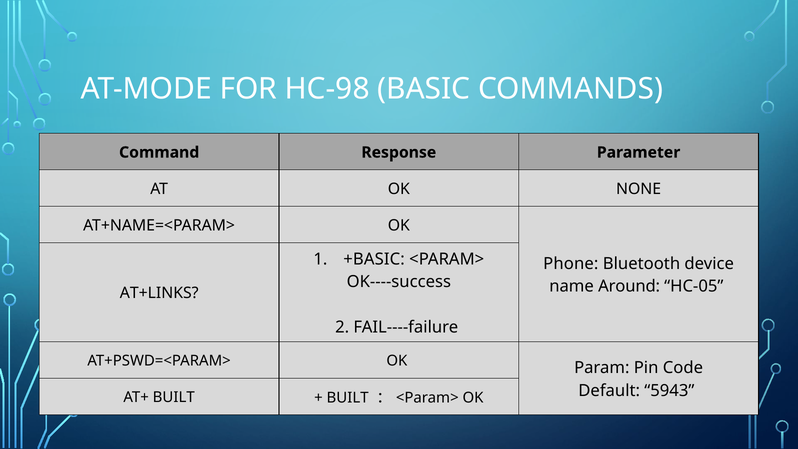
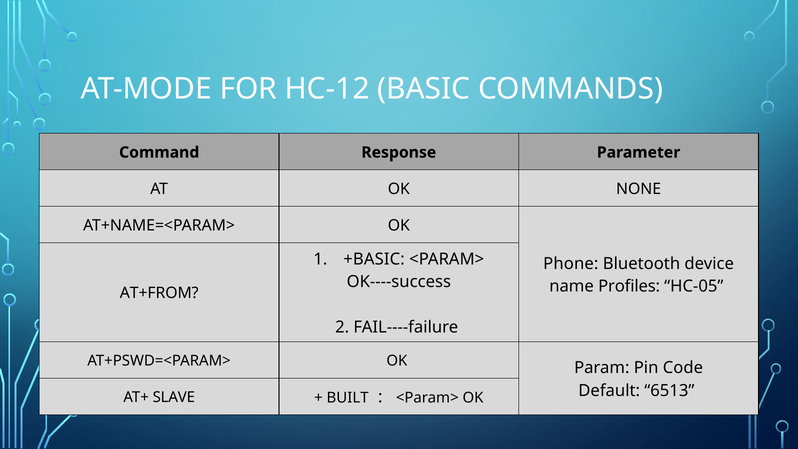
HC-98: HC-98 -> HC-12 (327, 89)
Around: Around -> Profiles (629, 286)
AT+LINKS: AT+LINKS -> AT+FROM (159, 293)
5943: 5943 -> 6513 (669, 391)
AT+ BUILT: BUILT -> SLAVE (174, 397)
